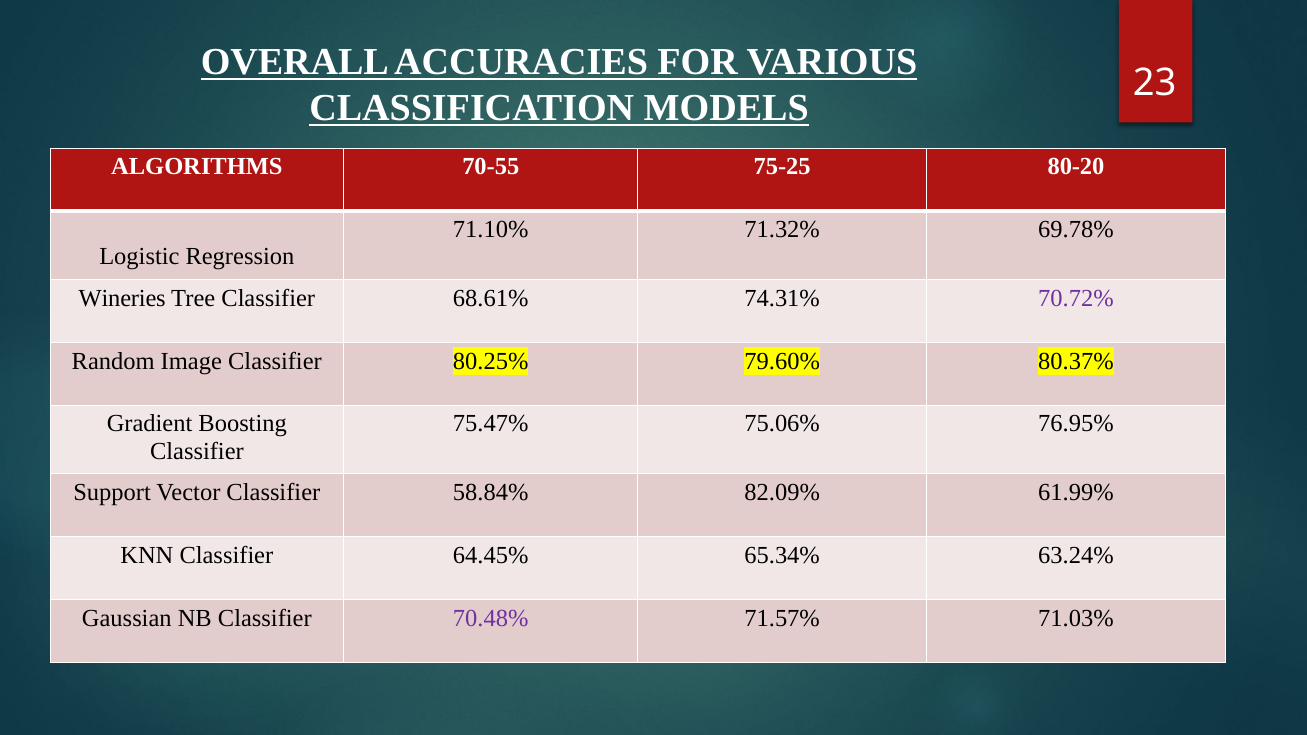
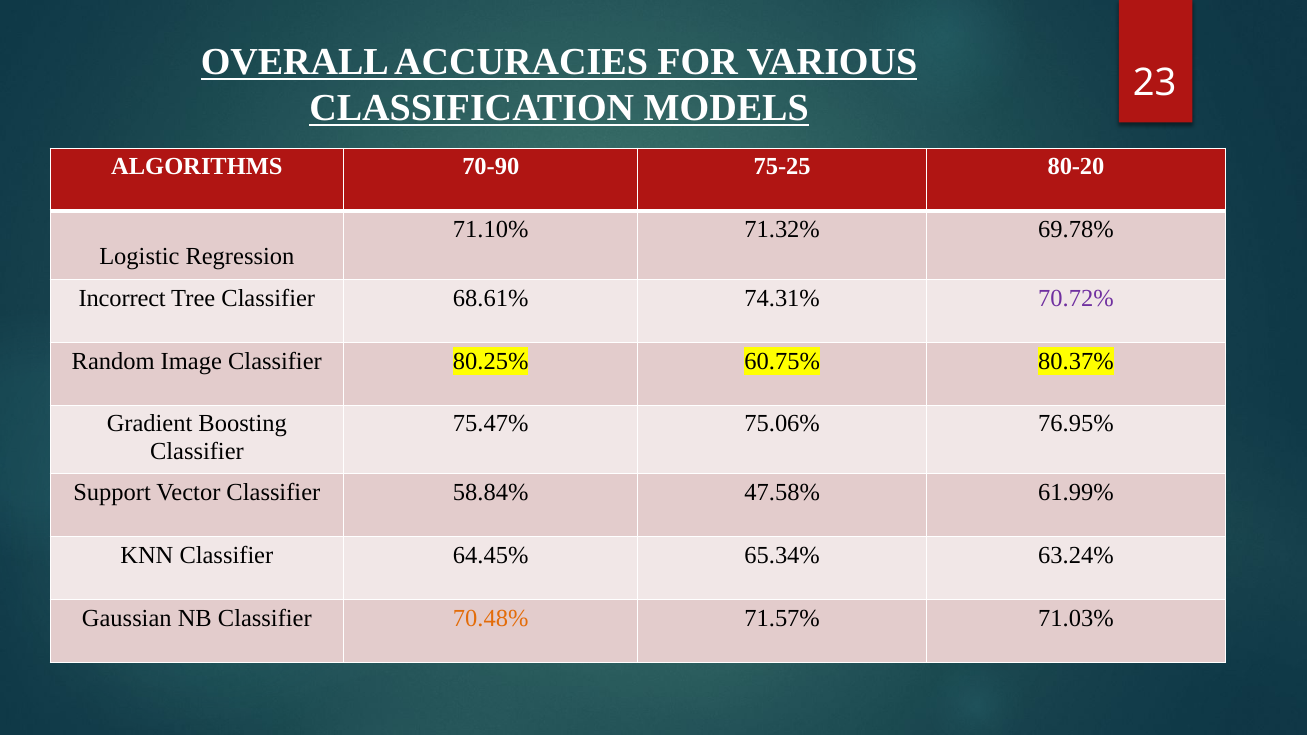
70-55: 70-55 -> 70-90 (491, 167)
Wineries: Wineries -> Incorrect (122, 298)
79.60%: 79.60% -> 60.75% (782, 361)
82.09%: 82.09% -> 47.58% (782, 493)
70.48% colour: purple -> orange (491, 618)
